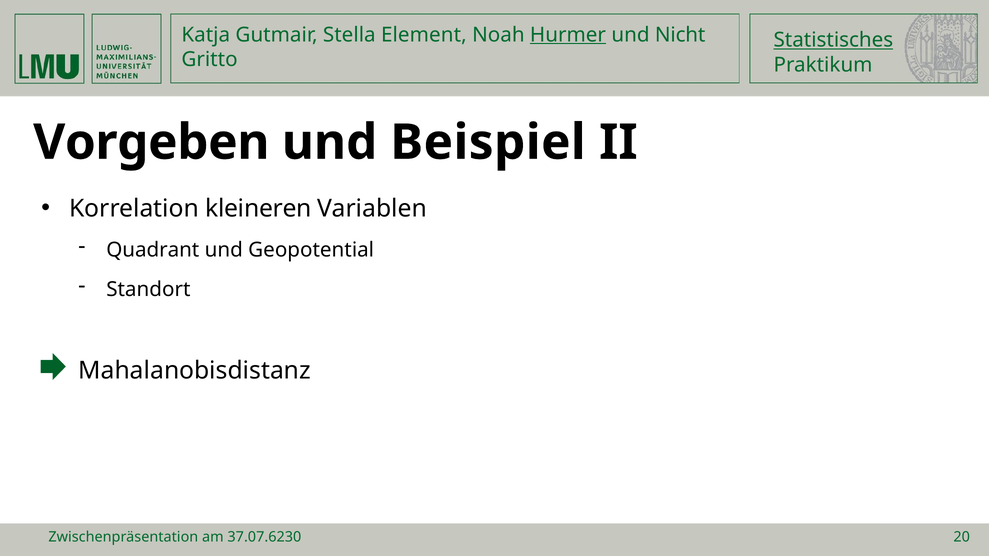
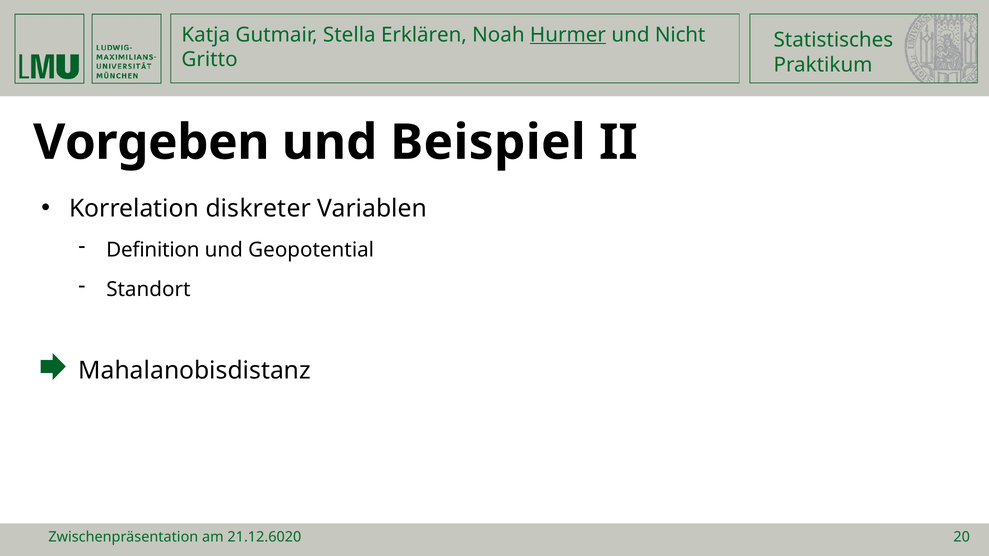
Element: Element -> Erklären (424, 35)
Statistisches underline: present -> none (833, 40)
kleineren: kleineren -> diskreter (258, 209)
Quadrant: Quadrant -> Definition (153, 250)
37.07.6230: 37.07.6230 -> 21.12.6020 (264, 537)
